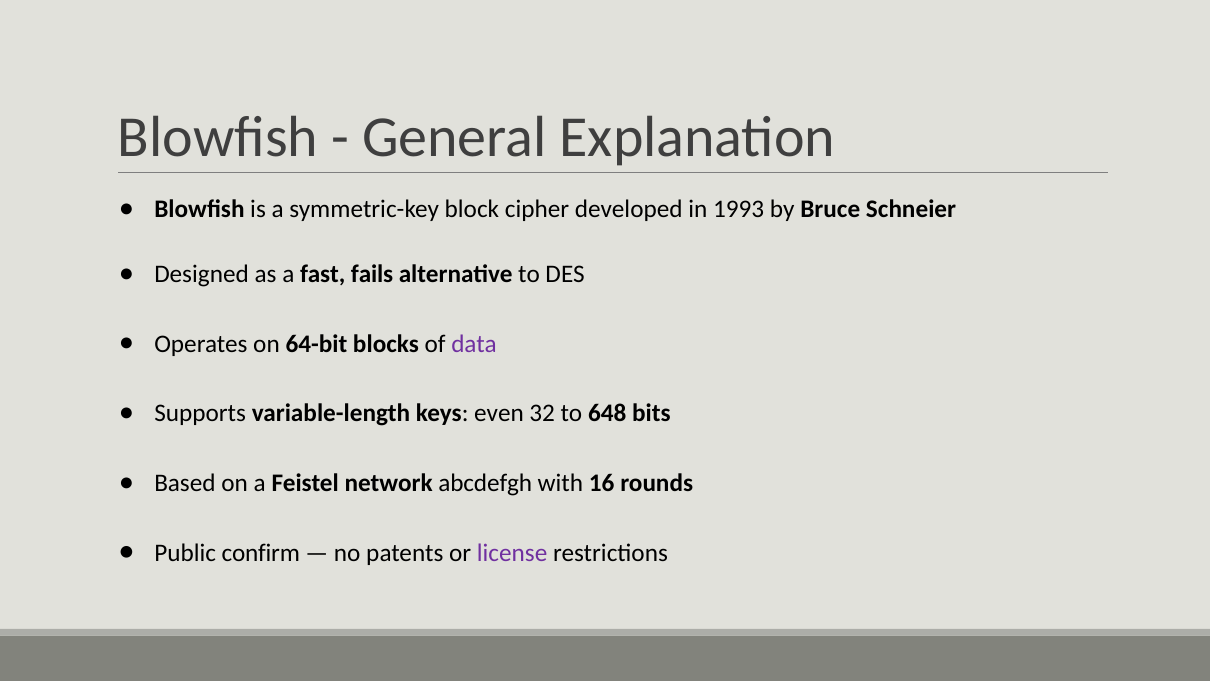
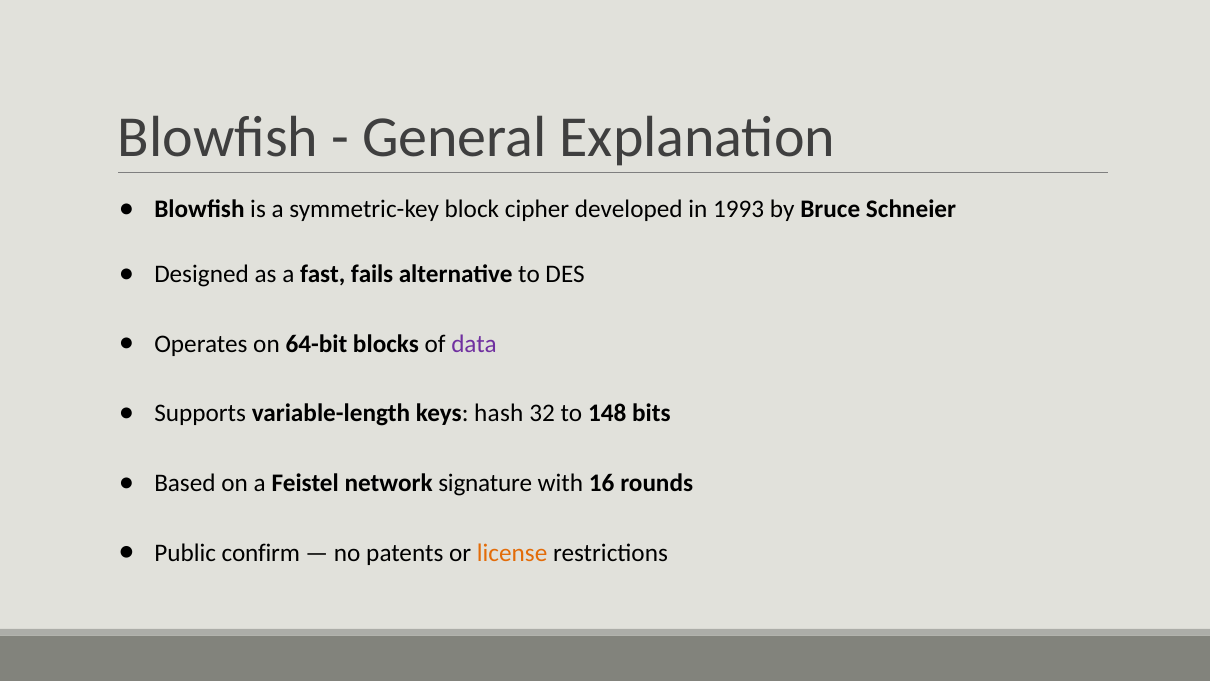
even: even -> hash (499, 413)
648: 648 -> 148 (607, 413)
abcdefgh: abcdefgh -> signature (485, 483)
license colour: purple -> orange (512, 553)
